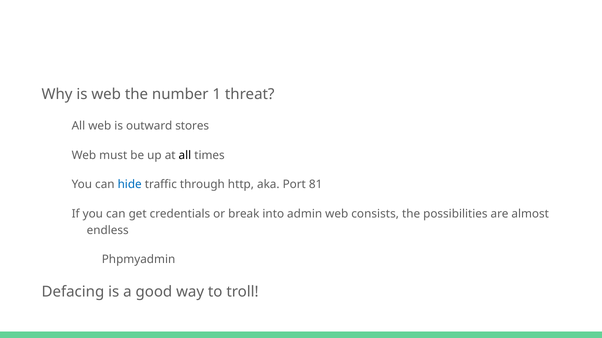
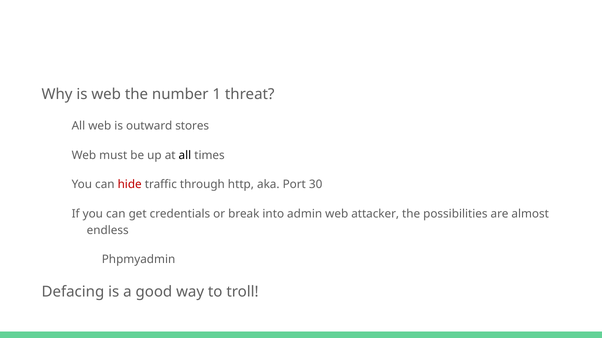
hide colour: blue -> red (130, 185)
81: 81 -> 30 (316, 185)
consists: consists -> attacker (375, 214)
